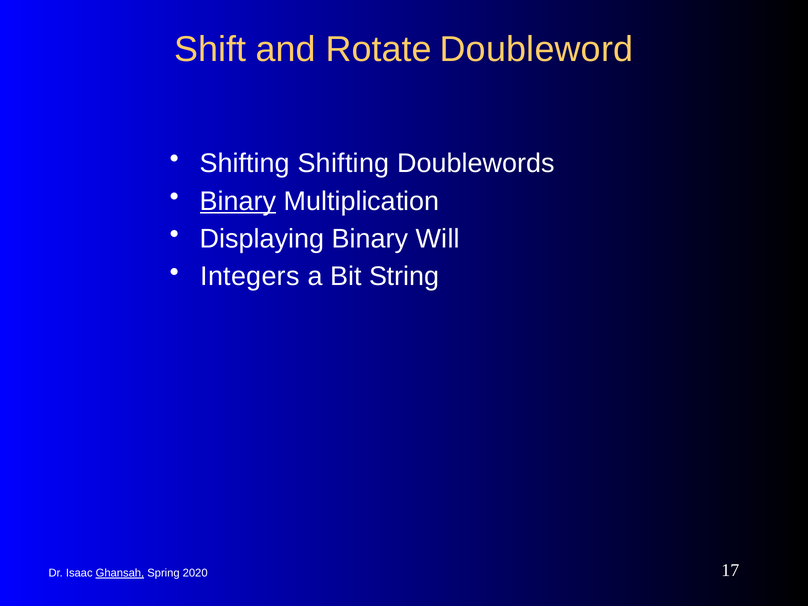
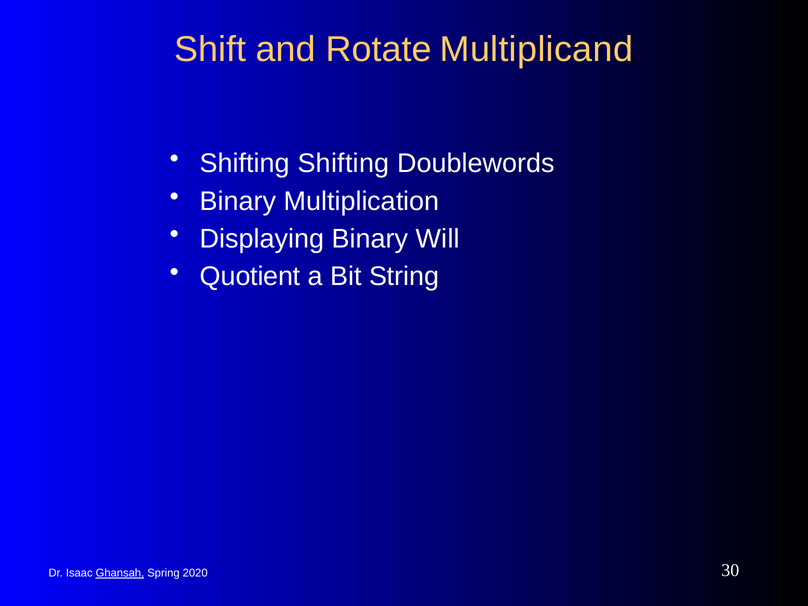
Doubleword: Doubleword -> Multiplicand (536, 50)
Binary underline: present -> none (238, 201)
Integers: Integers -> Quotient (250, 277)
17: 17 -> 30 (730, 570)
